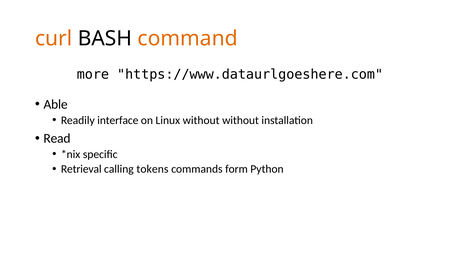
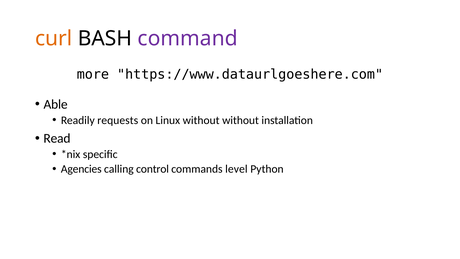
command colour: orange -> purple (188, 39)
interface: interface -> requests (118, 120)
Retrieval: Retrieval -> Agencies (81, 169)
tokens: tokens -> control (153, 169)
form: form -> level (236, 169)
